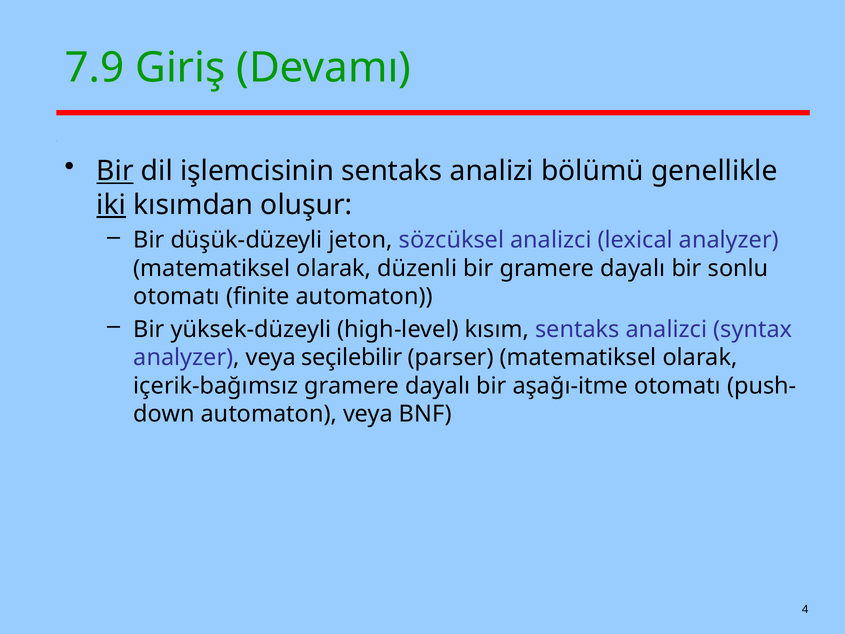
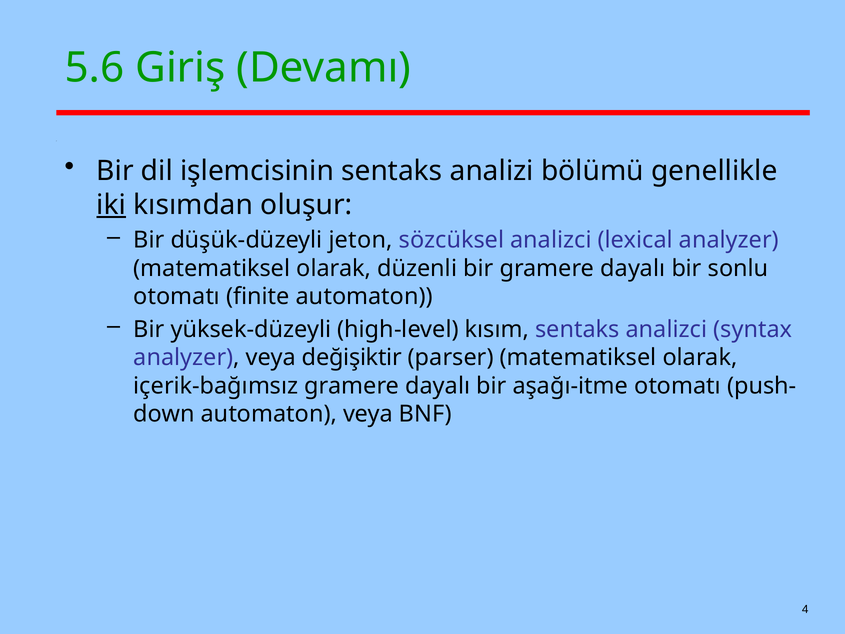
7.9: 7.9 -> 5.6 (95, 68)
Bir underline: present -> none (115, 171)
seçilebilir: seçilebilir -> değişiktir (352, 358)
